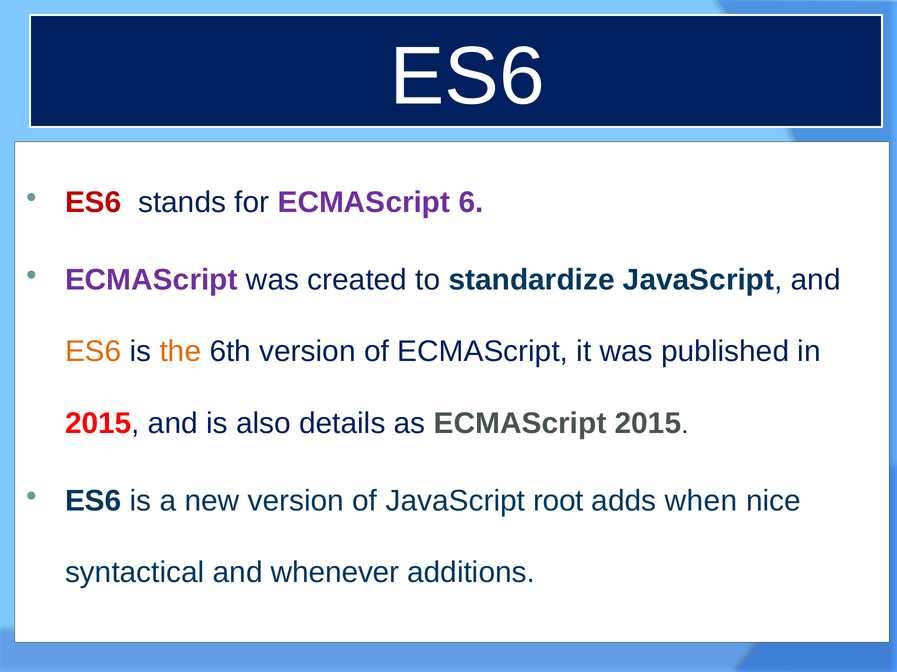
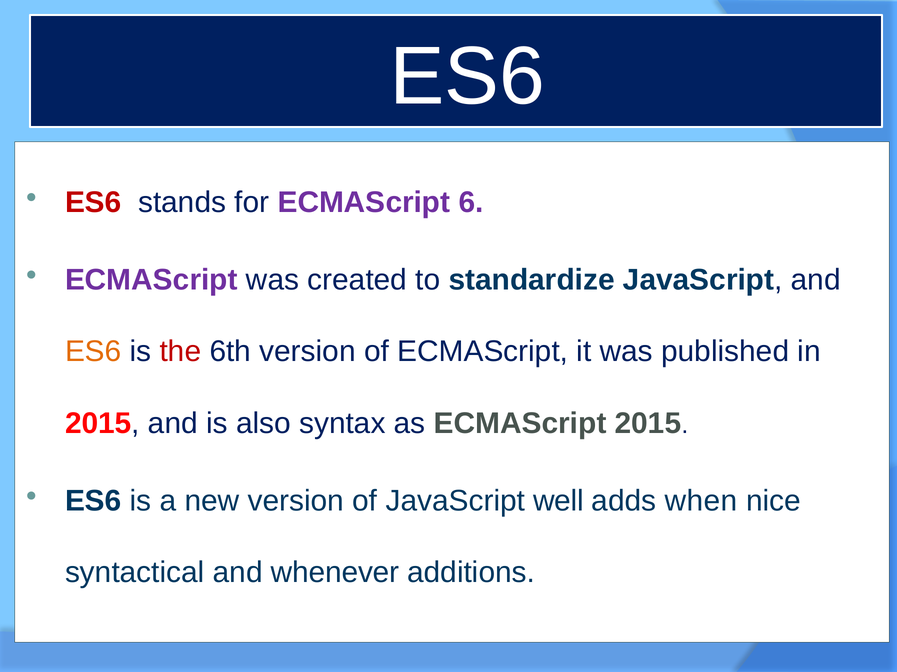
the colour: orange -> red (180, 352)
details: details -> syntax (342, 424)
root: root -> well (558, 501)
